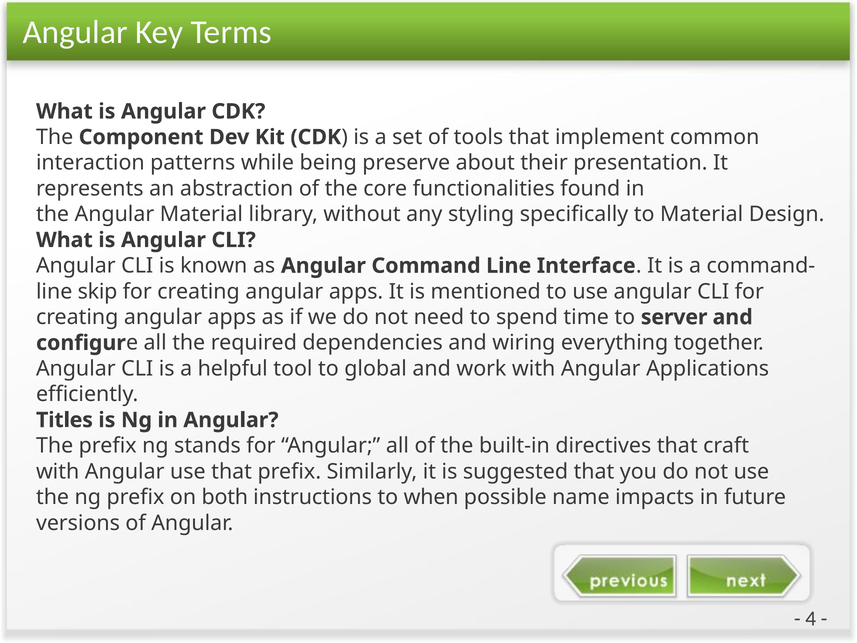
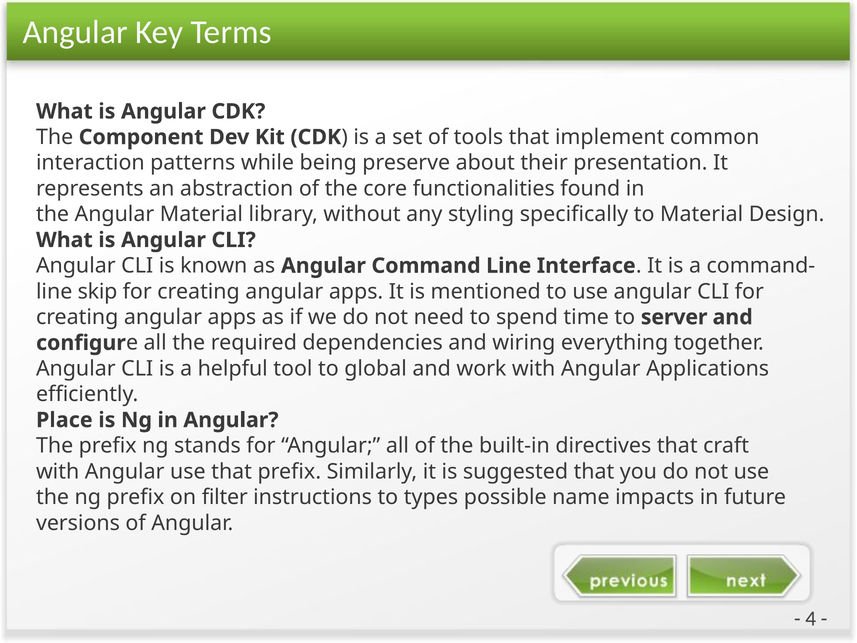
Titles: Titles -> Place (64, 420)
both: both -> filter (225, 497)
when: when -> types (431, 497)
